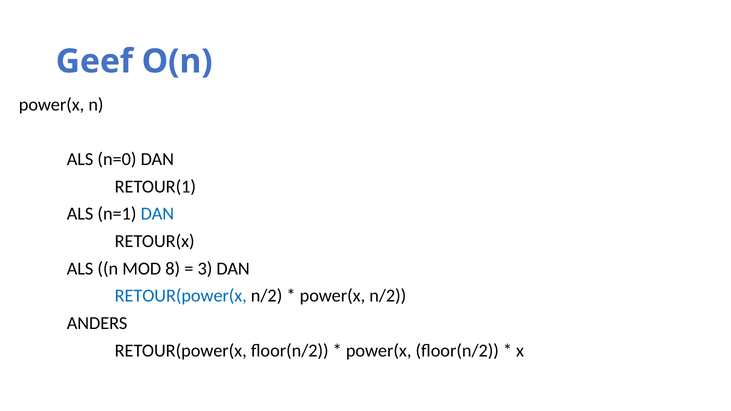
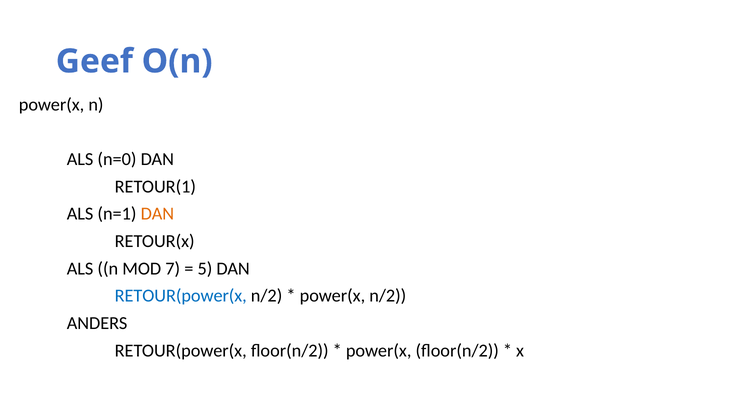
DAN colour: blue -> orange (157, 214)
8: 8 -> 7 (173, 269)
3: 3 -> 5 (205, 269)
